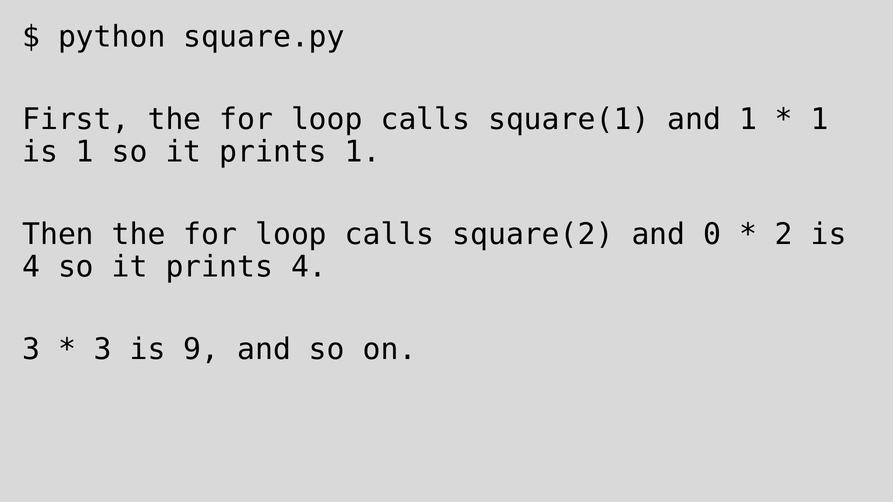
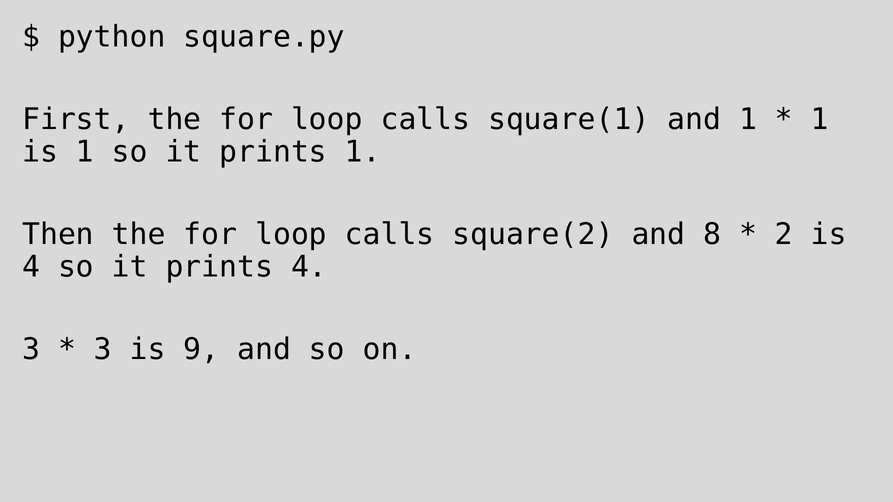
0: 0 -> 8 (712, 235)
